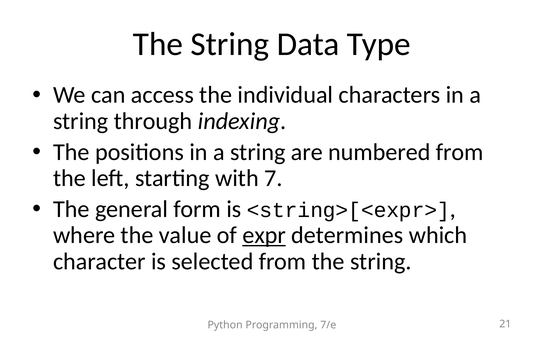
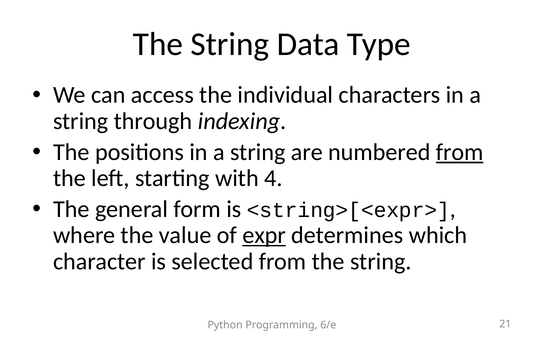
from underline: none -> present (460, 152)
7: 7 -> 4 (273, 178)
7/e: 7/e -> 6/e (328, 325)
